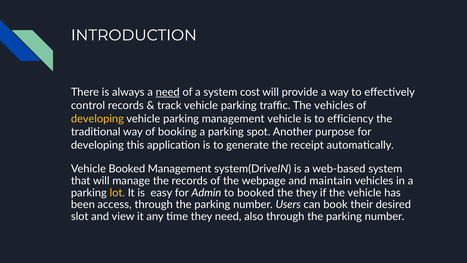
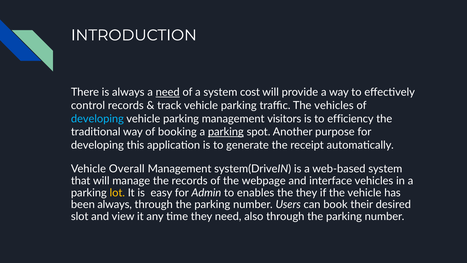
developing colour: yellow -> light blue (97, 119)
management vehicle: vehicle -> visitors (284, 119)
parking underline: none -> present (226, 132)
Vehicle Booked: Booked -> Overall (127, 169)
maintain: maintain -> interface (331, 181)
to booked: booked -> enables (256, 193)
been access: access -> always (115, 204)
